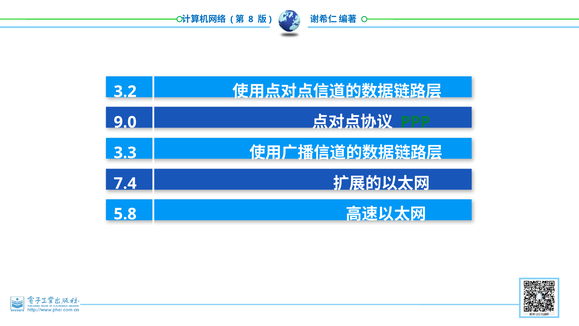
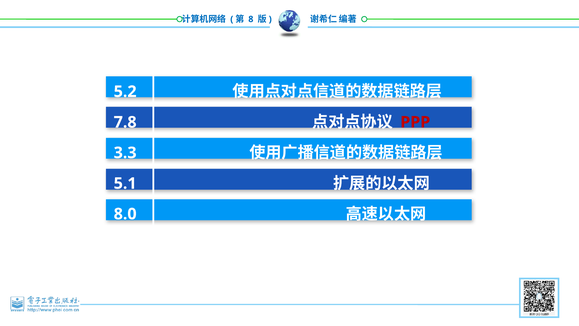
3.2: 3.2 -> 5.2 (125, 92)
9.0: 9.0 -> 7.8 (125, 122)
PPP colour: green -> red (415, 122)
7.4: 7.4 -> 5.1 (125, 183)
5.8: 5.8 -> 8.0 (125, 214)
